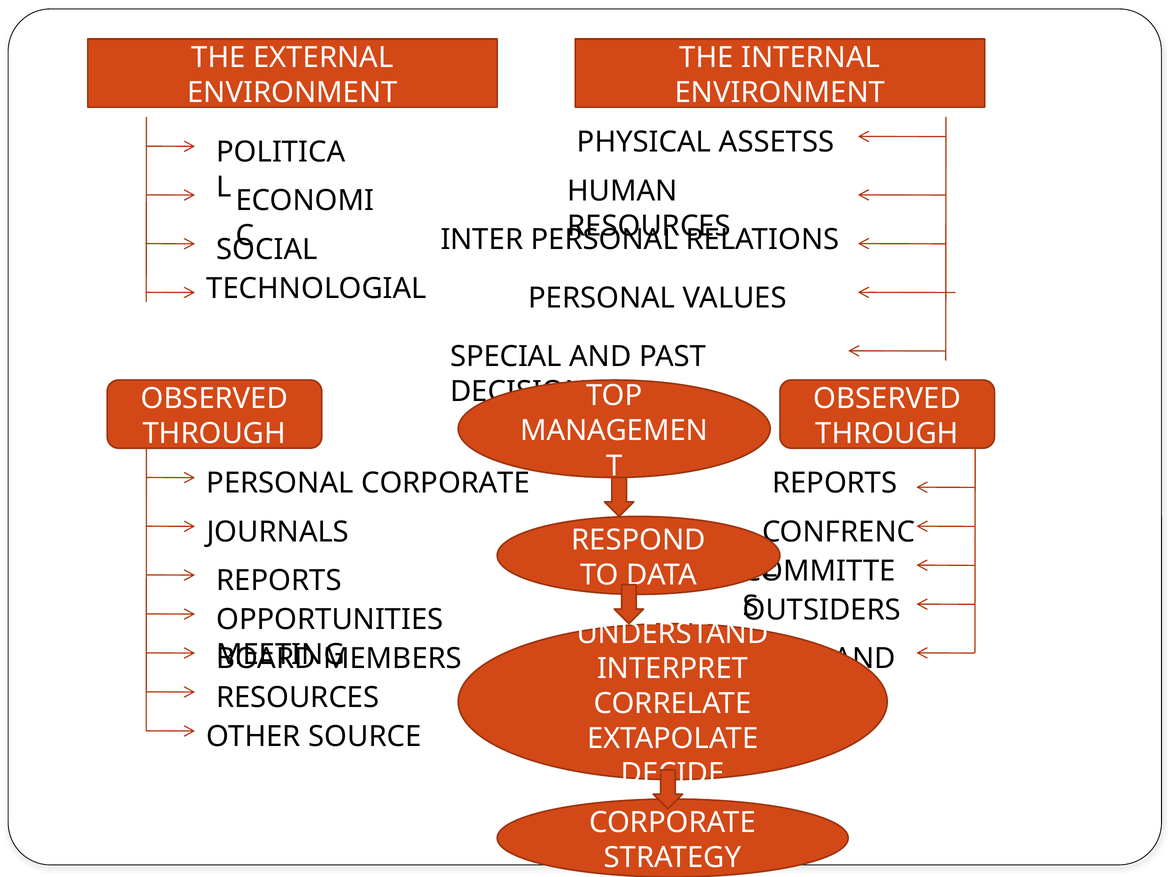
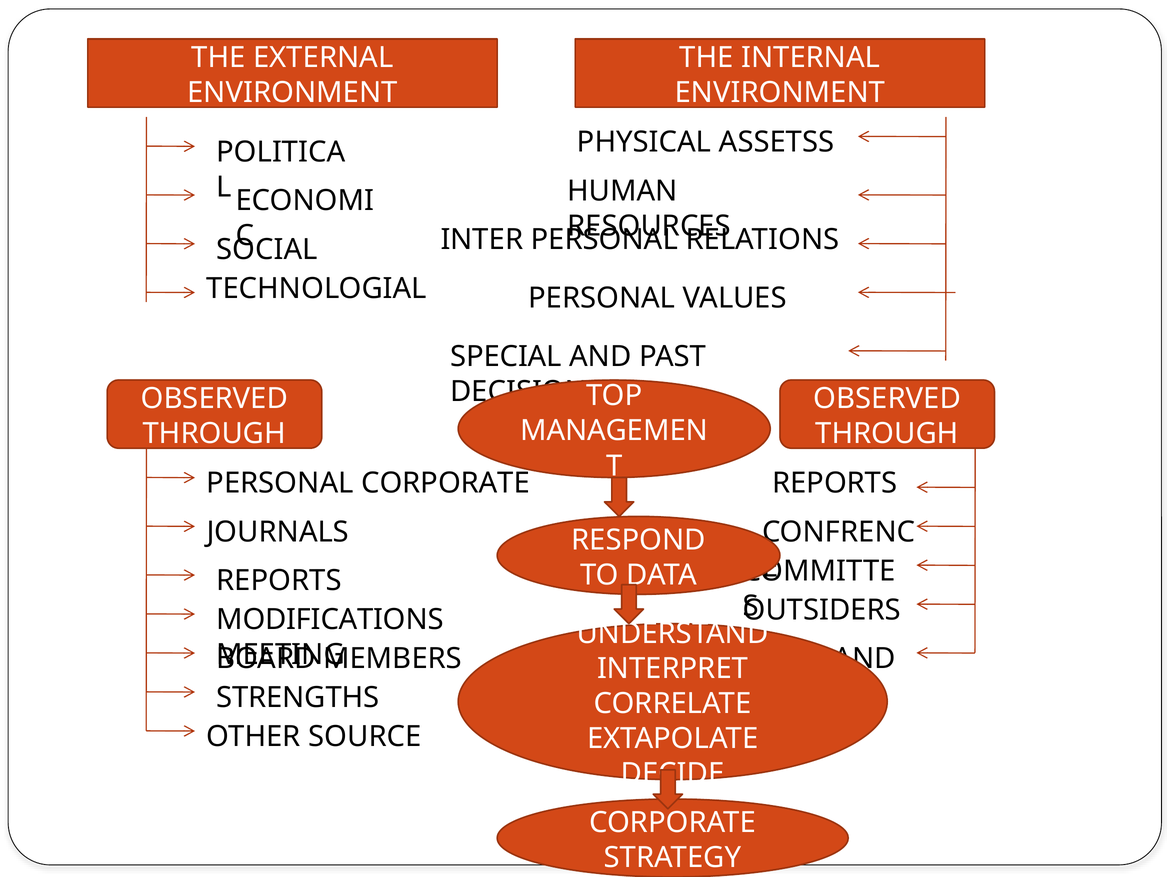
OPPORTUNITIES: OPPORTUNITIES -> MODIFICATIONS (330, 620)
RESOURCES: RESOURCES -> STRENGTHS (298, 698)
